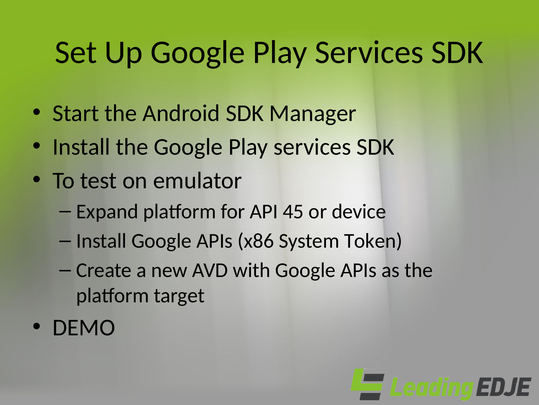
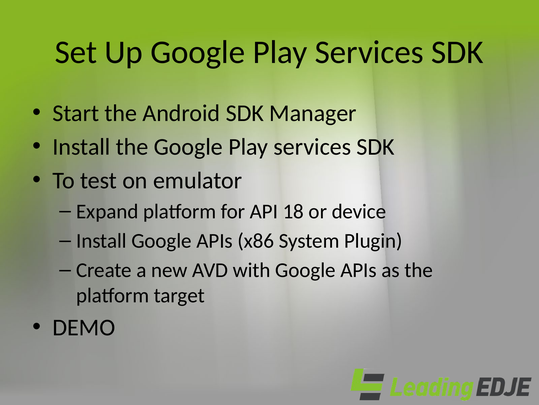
45: 45 -> 18 (293, 211)
Token: Token -> Plugin (373, 240)
